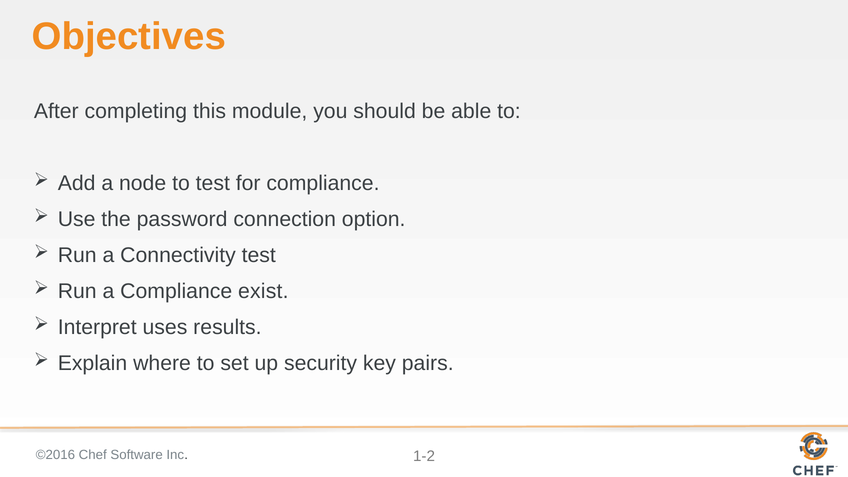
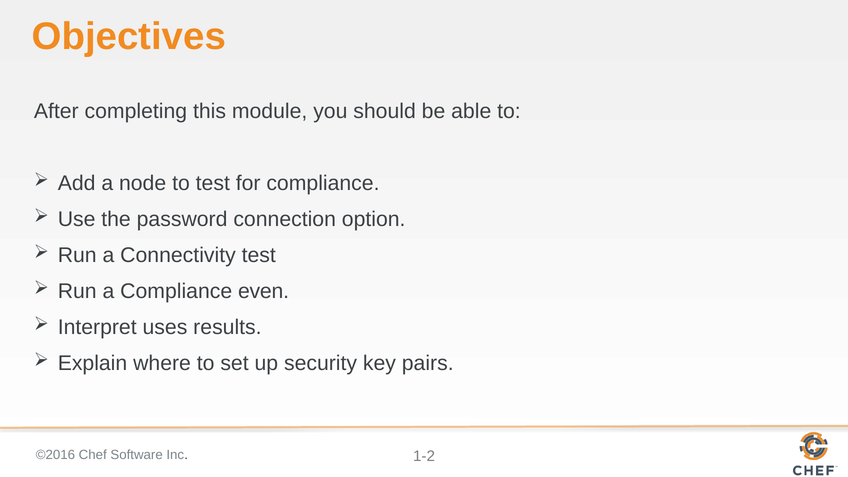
exist: exist -> even (264, 291)
